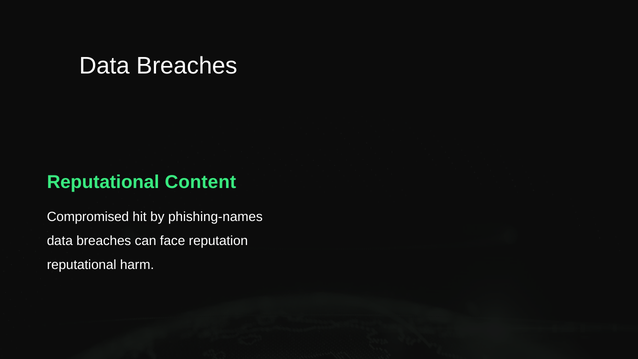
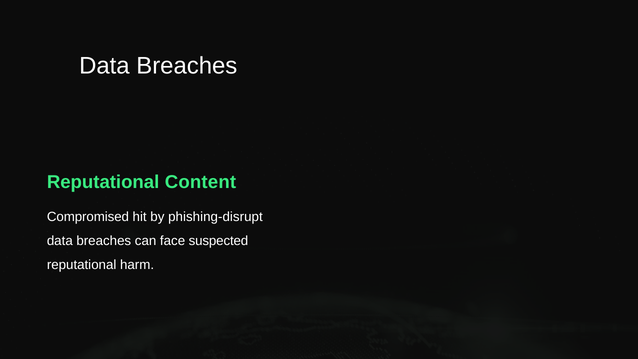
phishing-names: phishing-names -> phishing-disrupt (215, 217)
reputation: reputation -> suspected (218, 241)
